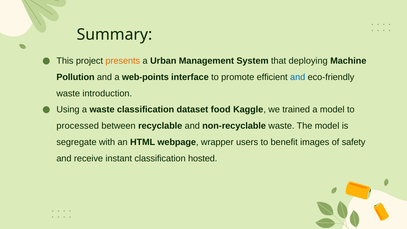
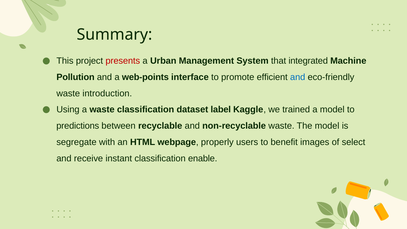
presents colour: orange -> red (123, 61)
deploying: deploying -> integrated (308, 61)
food: food -> label (221, 110)
processed: processed -> predictions (78, 126)
wrapper: wrapper -> properly (217, 142)
safety: safety -> select (354, 142)
hosted: hosted -> enable (203, 158)
